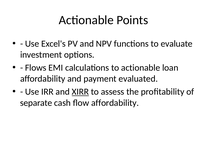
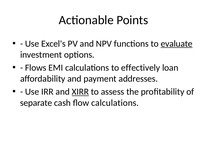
evaluate underline: none -> present (177, 43)
to actionable: actionable -> effectively (141, 67)
evaluated: evaluated -> addresses (138, 78)
flow affordability: affordability -> calculations (115, 102)
